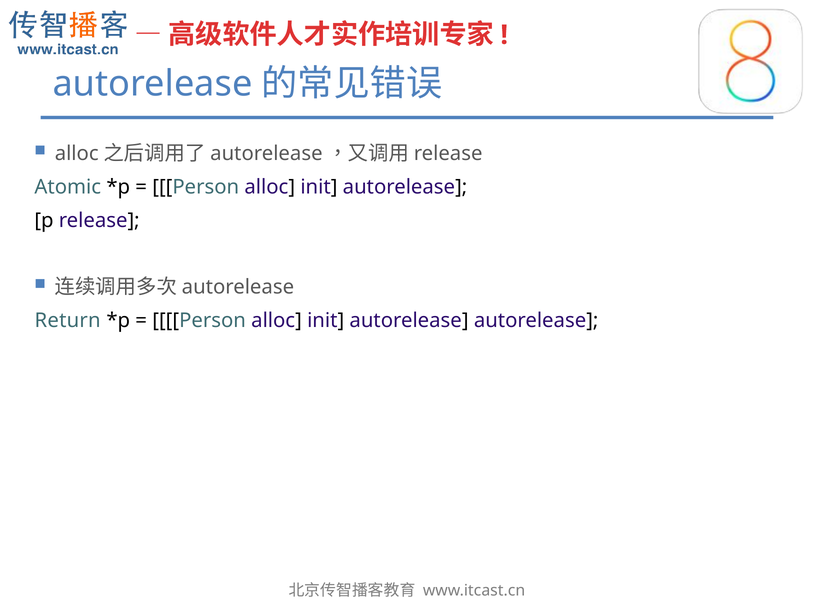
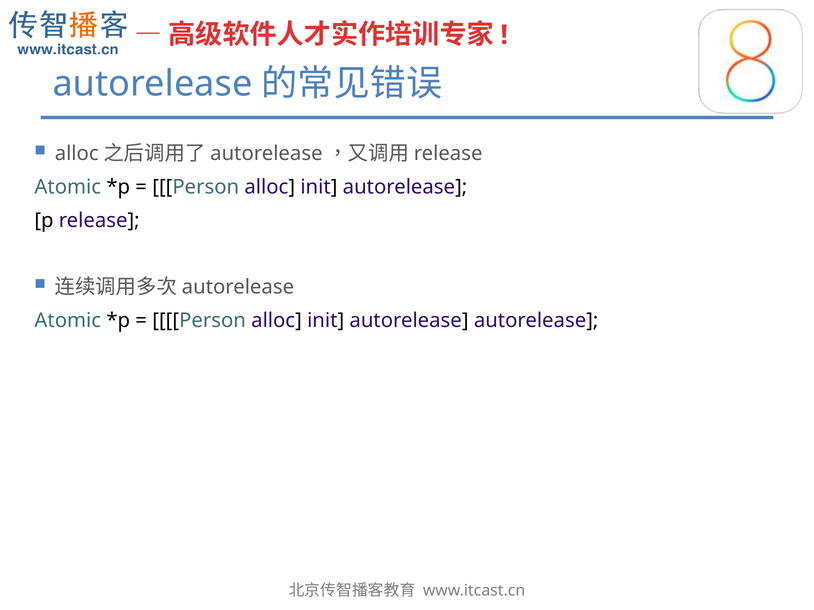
Return: Return -> Atomic (68, 321)
